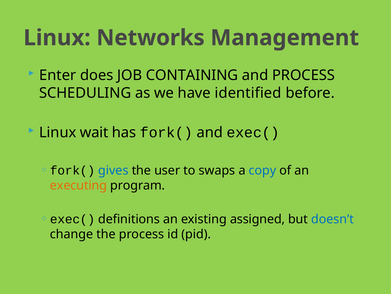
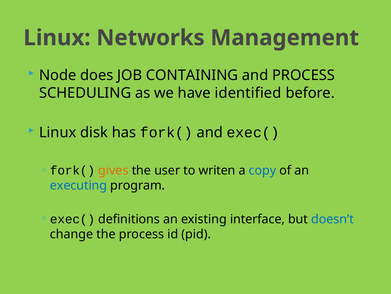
Enter: Enter -> Node (58, 75)
wait: wait -> disk (94, 132)
gives colour: blue -> orange (113, 170)
swaps: swaps -> writen (217, 170)
executing colour: orange -> blue (79, 185)
assigned: assigned -> interface (257, 219)
